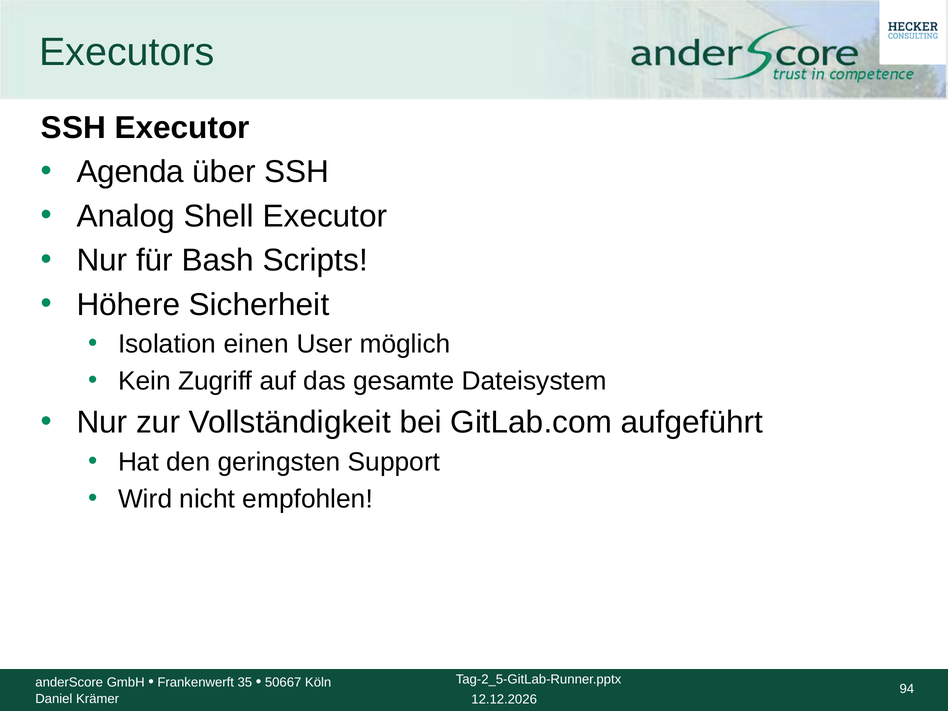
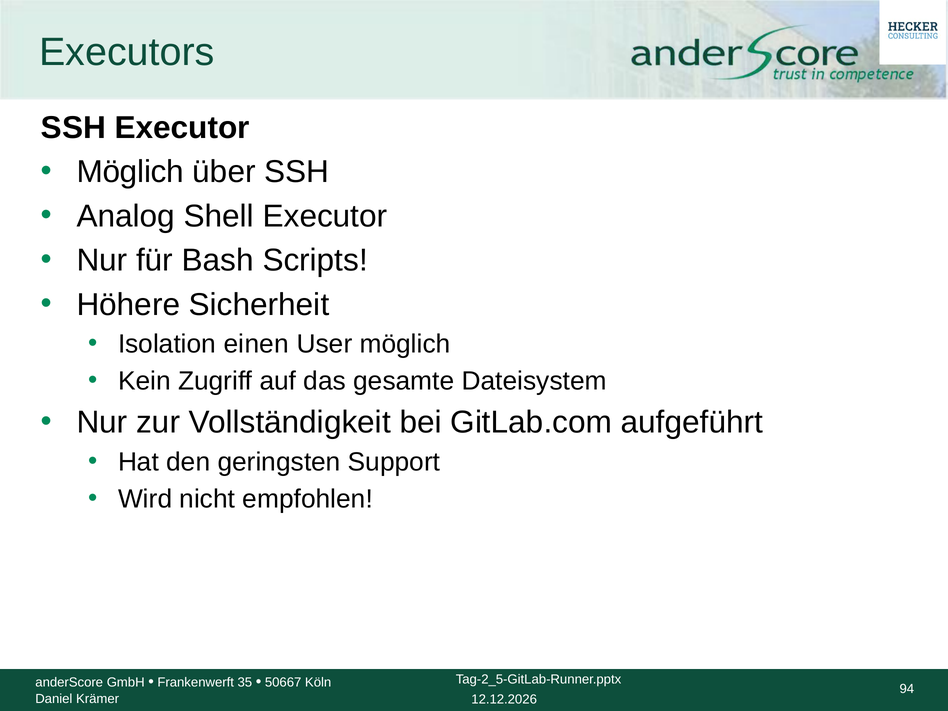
Agenda: Agenda -> Möglich (130, 172)
